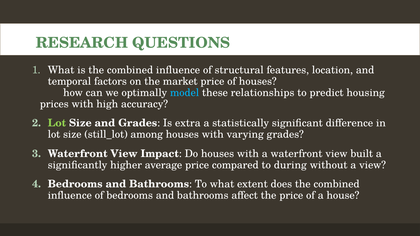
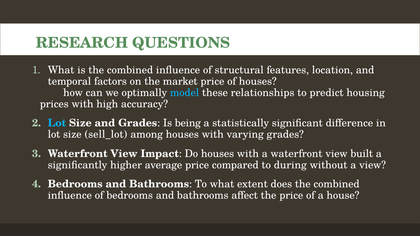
Lot colour: light green -> light blue (57, 123)
extra: extra -> being (188, 123)
still_lot: still_lot -> sell_lot (106, 135)
